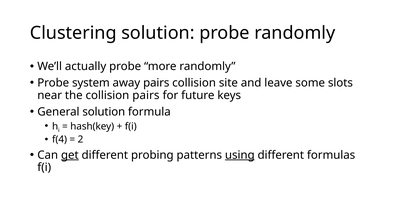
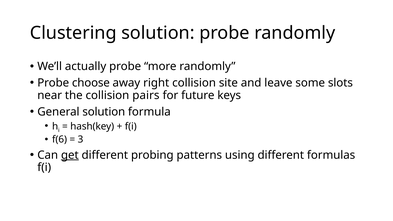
system: system -> choose (91, 83)
away pairs: pairs -> right (156, 83)
f(4: f(4 -> f(6 (60, 139)
2: 2 -> 3 (80, 139)
using underline: present -> none (240, 155)
